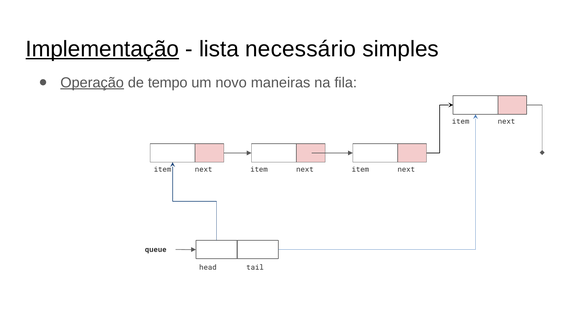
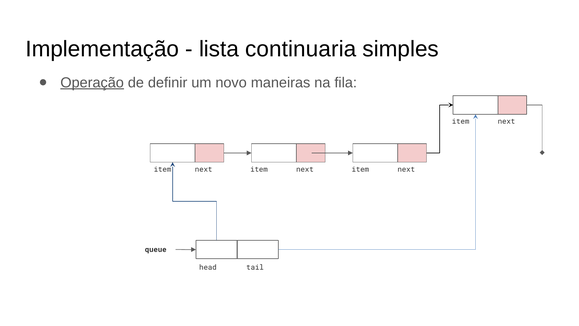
Implementação underline: present -> none (102, 49)
necessário: necessário -> continuaria (301, 49)
tempo: tempo -> definir (168, 83)
